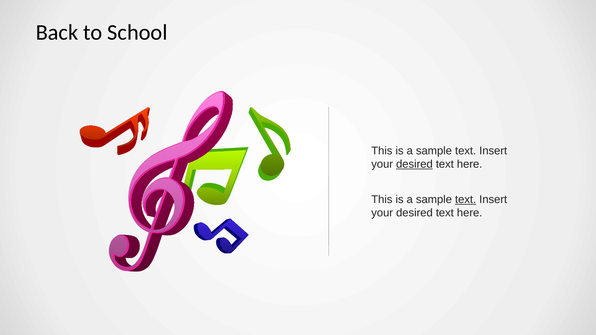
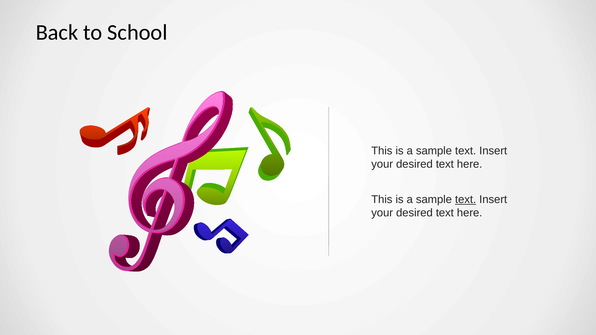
desired underline: present -> none (414, 164)
